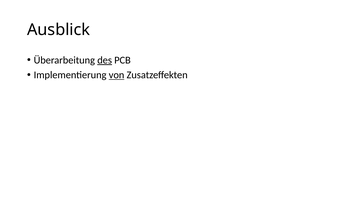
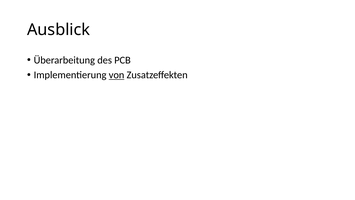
des underline: present -> none (105, 60)
